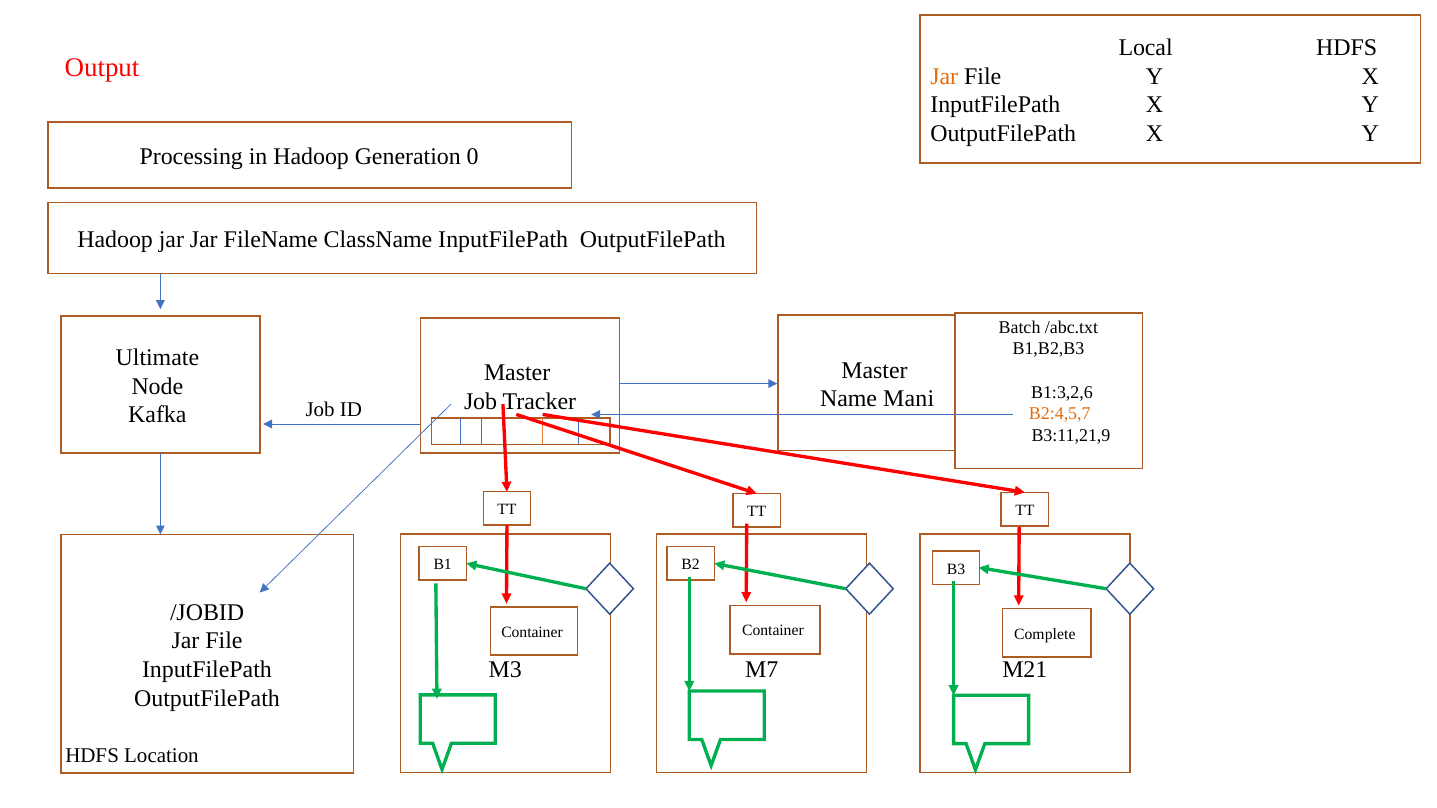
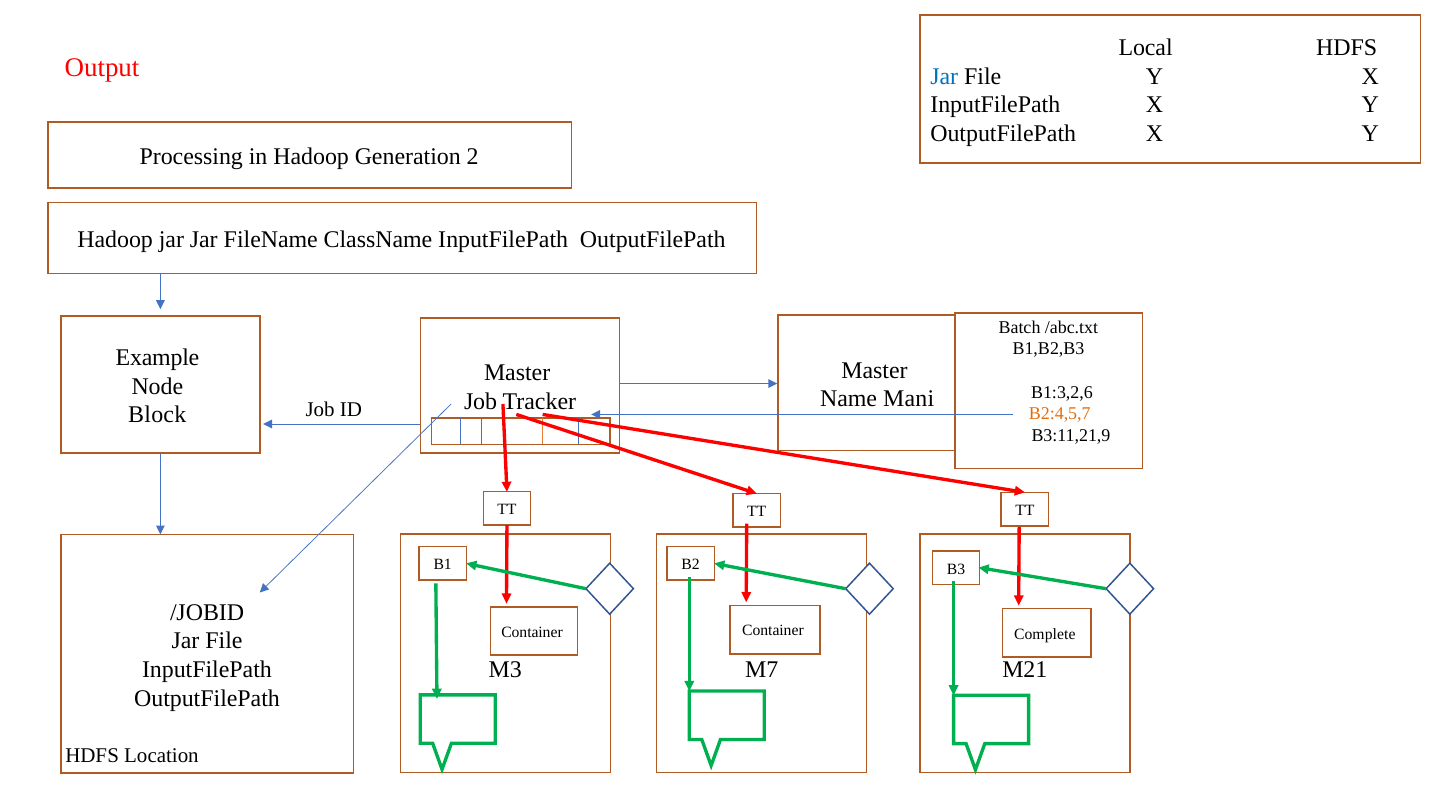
Jar colour: orange -> blue (944, 76)
0: 0 -> 2 (473, 157)
Ultimate: Ultimate -> Example (157, 358)
Kafka: Kafka -> Block (157, 415)
